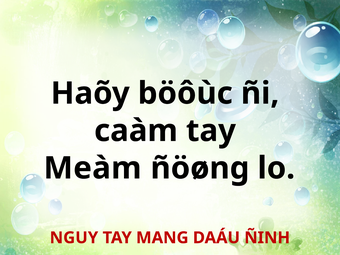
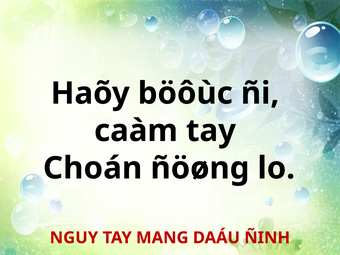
Meàm: Meàm -> Choán (93, 168)
